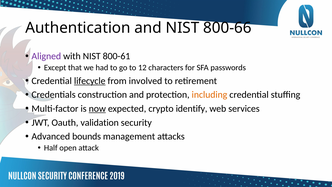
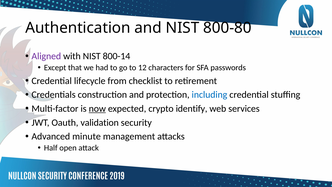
800-66: 800-66 -> 800-80 (227, 28)
800-61: 800-61 -> 800-14 (117, 56)
lifecycle underline: present -> none (90, 81)
involved: involved -> checklist (146, 81)
including colour: orange -> blue (209, 95)
bounds: bounds -> minute (87, 136)
